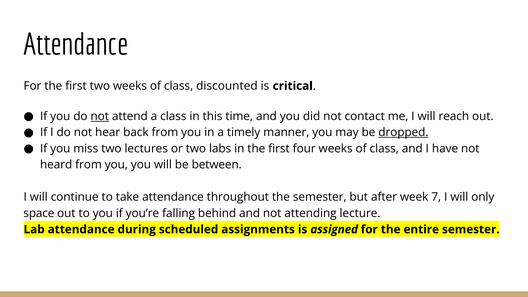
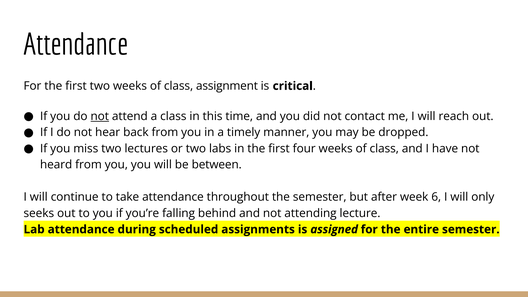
discounted: discounted -> assignment (227, 86)
dropped underline: present -> none (403, 132)
7: 7 -> 6 (436, 197)
space: space -> seeks (39, 213)
